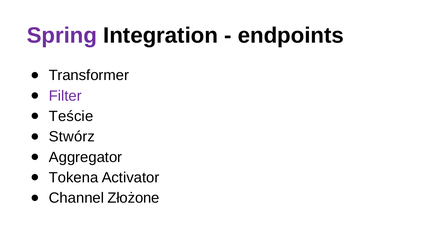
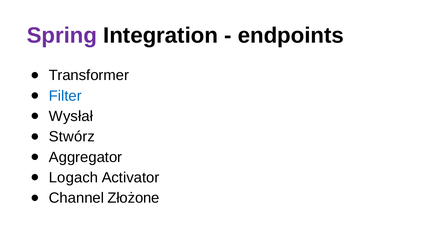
Filter colour: purple -> blue (65, 96)
Teście: Teście -> Wysłał (71, 116)
Tokena: Tokena -> Logach (74, 178)
